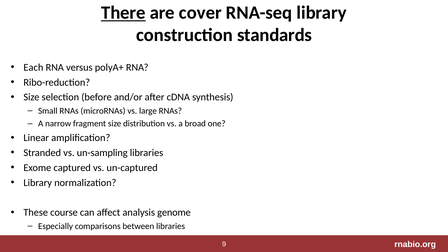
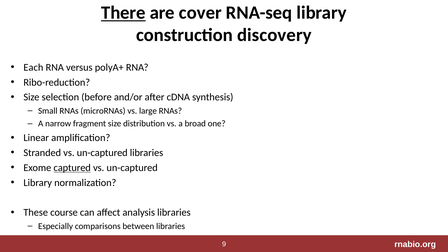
standards: standards -> discovery (274, 35)
Stranded vs un-sampling: un-sampling -> un-captured (102, 153)
captured underline: none -> present (72, 168)
analysis genome: genome -> libraries (174, 213)
